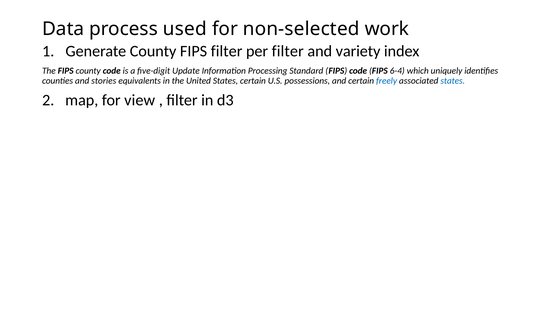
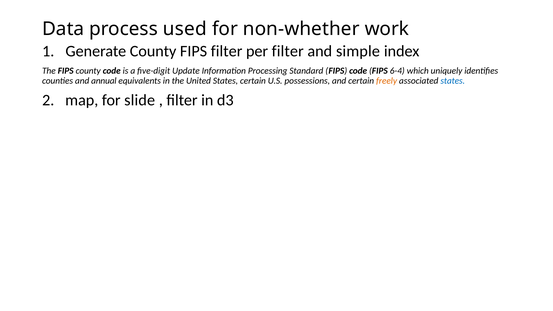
non-selected: non-selected -> non-whether (301, 29)
variety: variety -> simple (358, 51)
stories: stories -> annual (104, 81)
freely colour: blue -> orange (387, 81)
view: view -> slide (140, 100)
